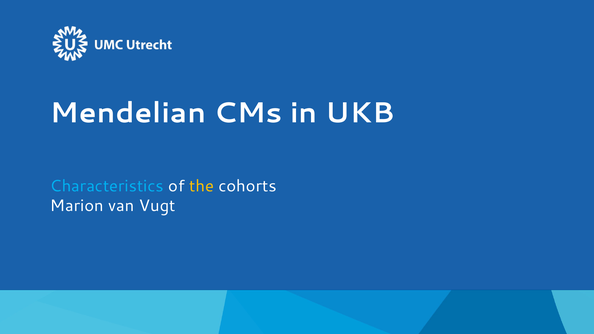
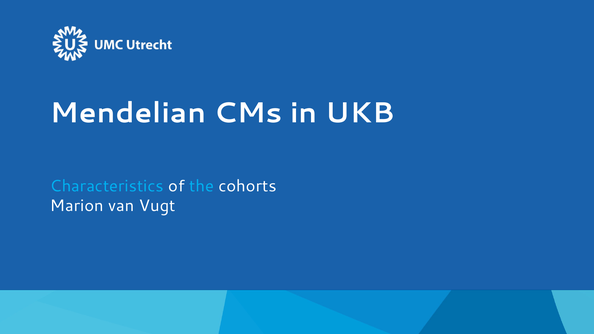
the colour: yellow -> light blue (202, 186)
